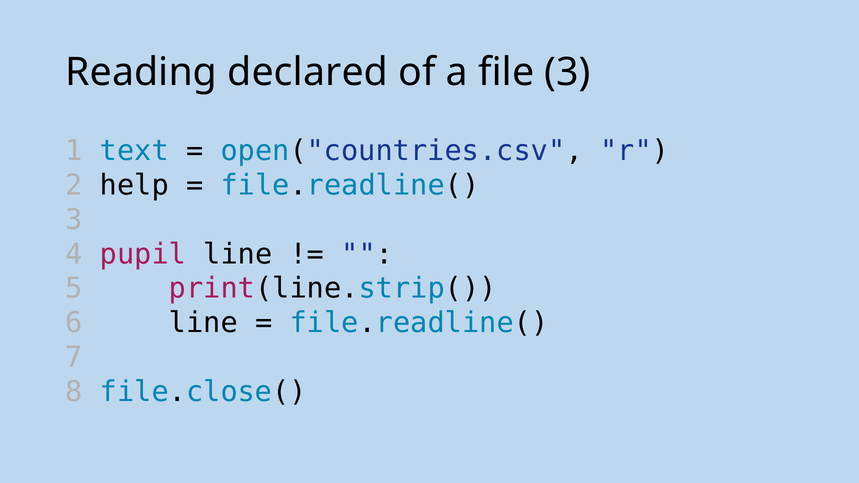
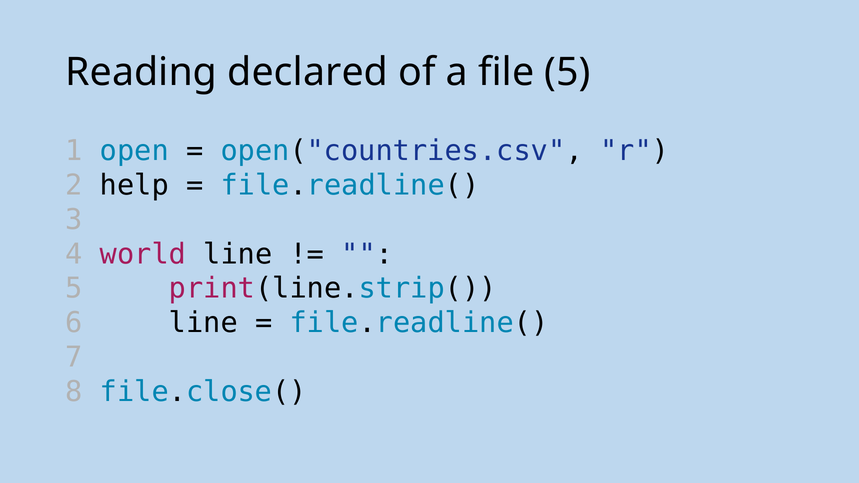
file 3: 3 -> 5 (568, 72)
text: text -> open (134, 151)
pupil: pupil -> world (143, 254)
